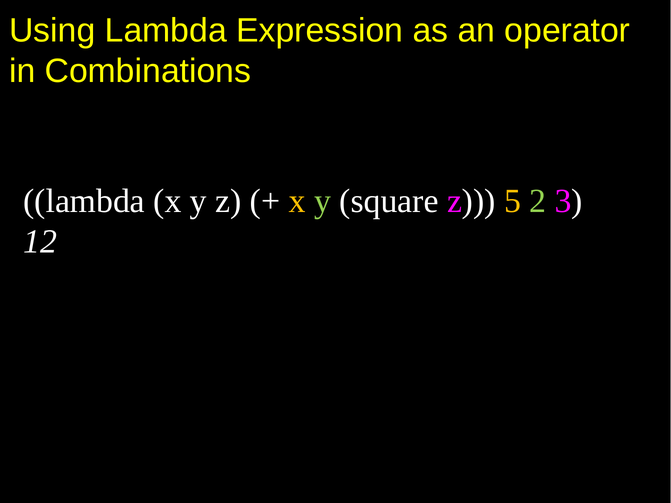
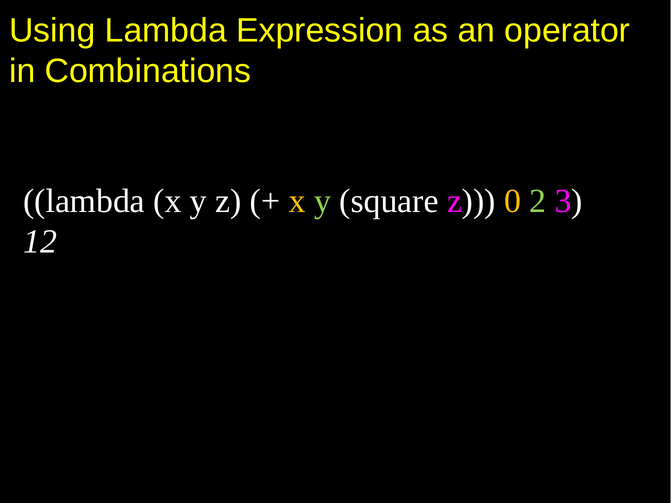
5: 5 -> 0 (513, 201)
